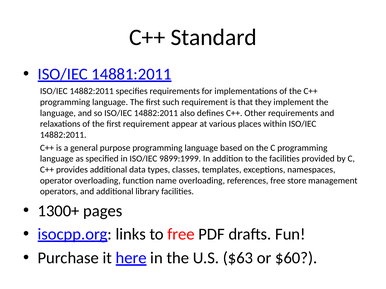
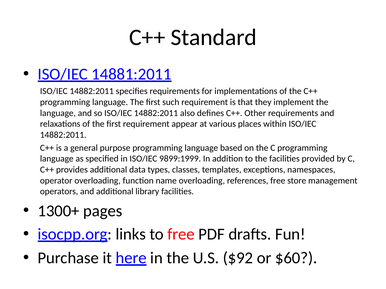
$63: $63 -> $92 (238, 258)
